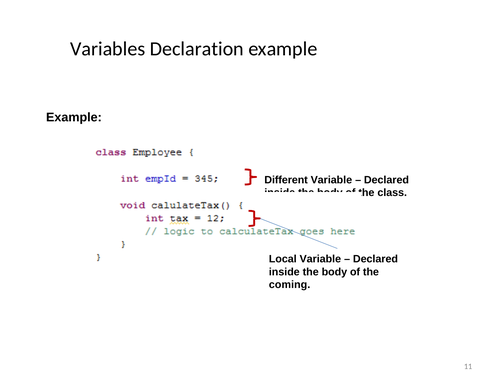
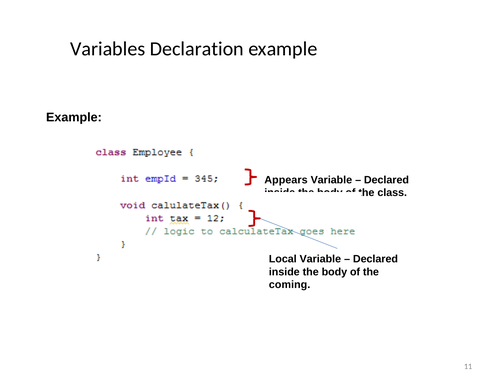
Different: Different -> Appears (286, 180)
